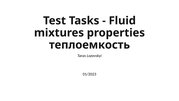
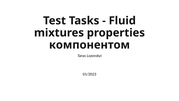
теплоемкость: теплоемкость -> компонентом (89, 45)
